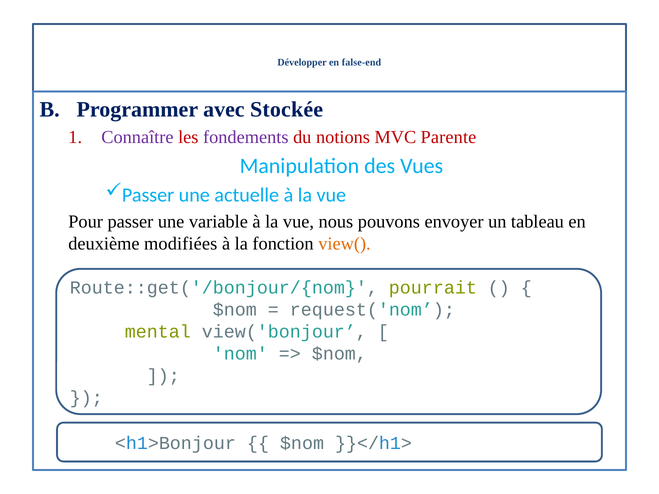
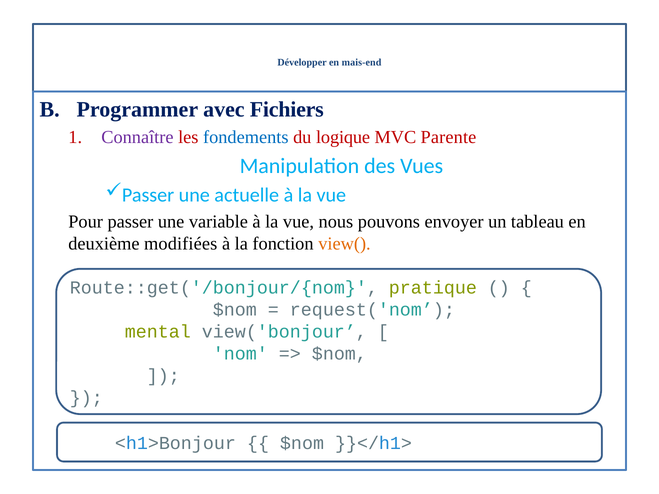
false-end: false-end -> mais-end (362, 63)
Stockée: Stockée -> Fichiers (287, 109)
fondements colour: purple -> blue (246, 137)
notions: notions -> logique (343, 137)
pourrait: pourrait -> pratique (433, 288)
